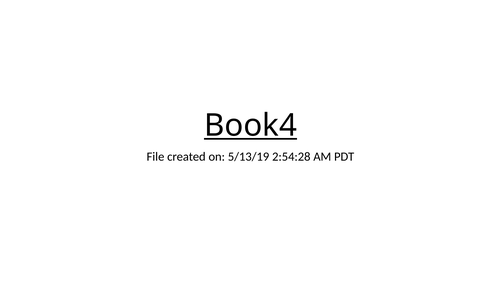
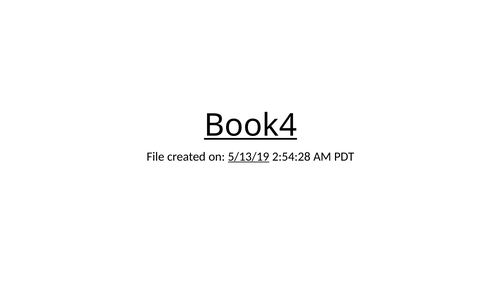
5/13/19 underline: none -> present (249, 157)
